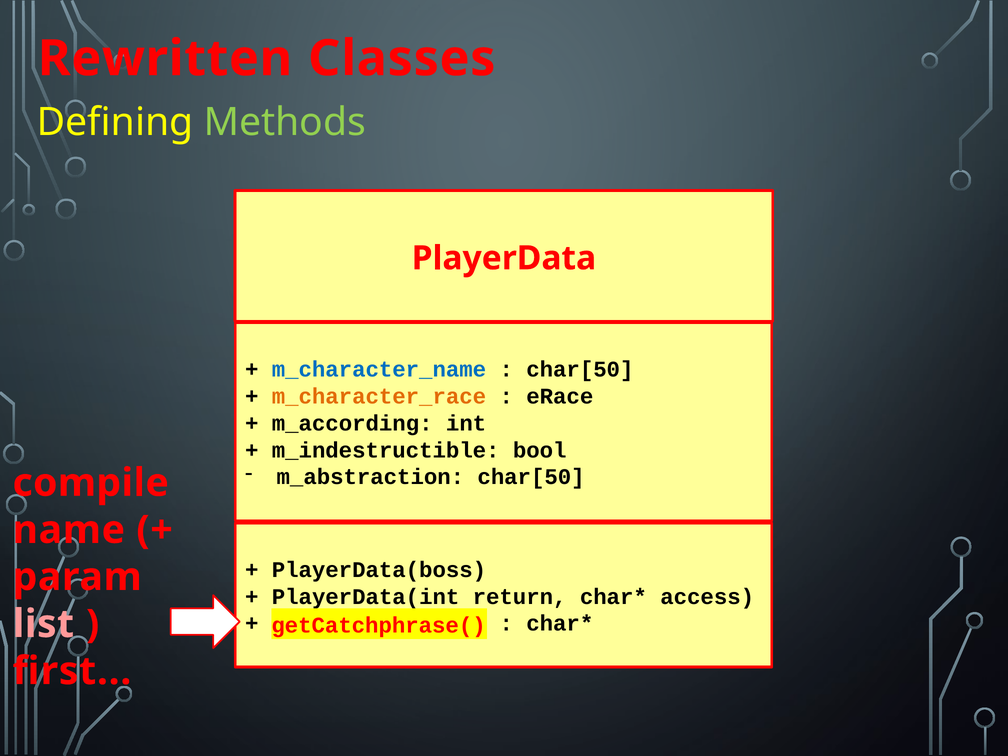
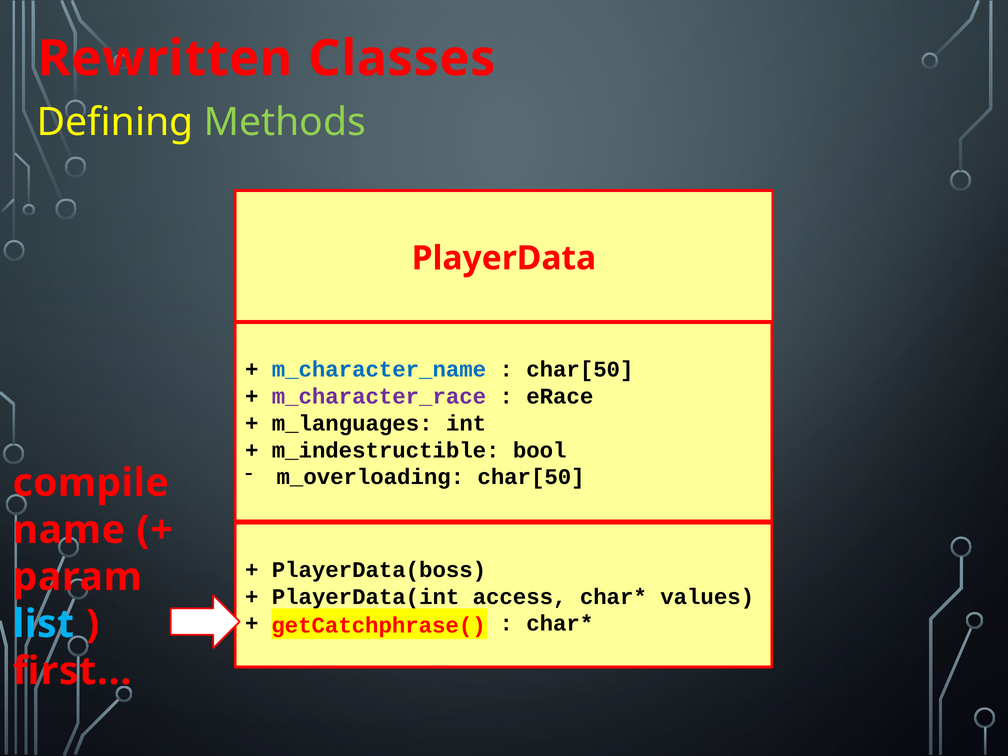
m_character_race colour: orange -> purple (379, 396)
m_according: m_according -> m_languages (352, 423)
m_abstraction: m_abstraction -> m_overloading (370, 477)
return: return -> access (520, 597)
access: access -> values (707, 597)
list colour: pink -> light blue (43, 624)
